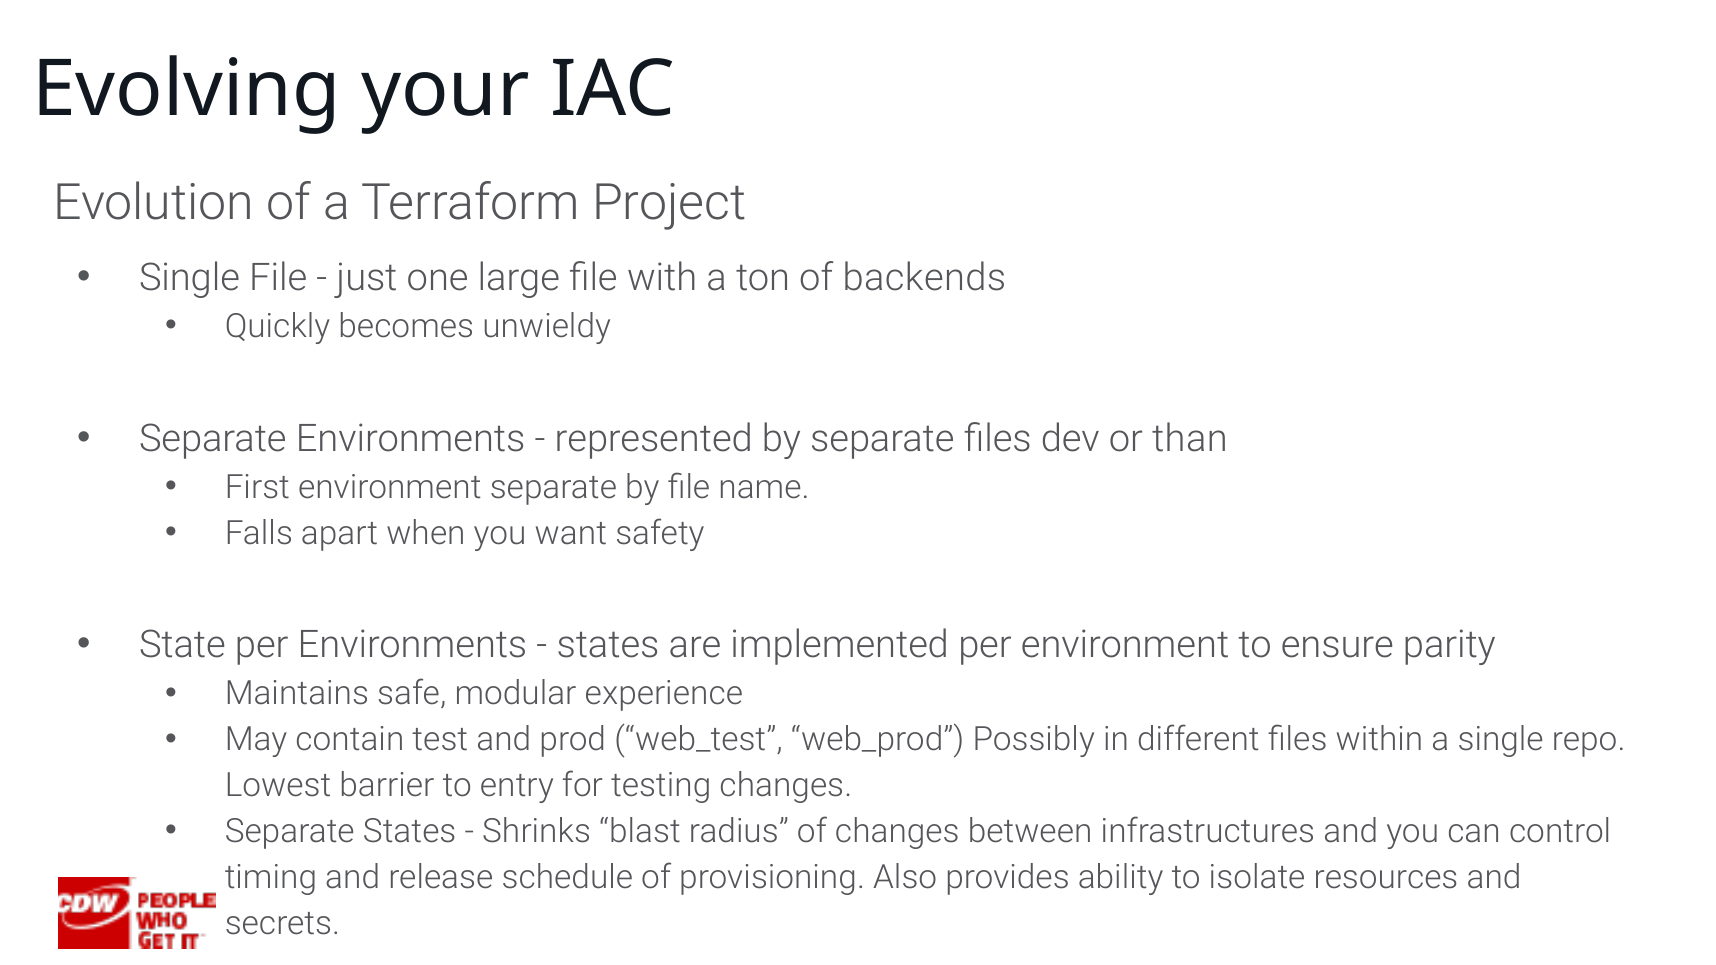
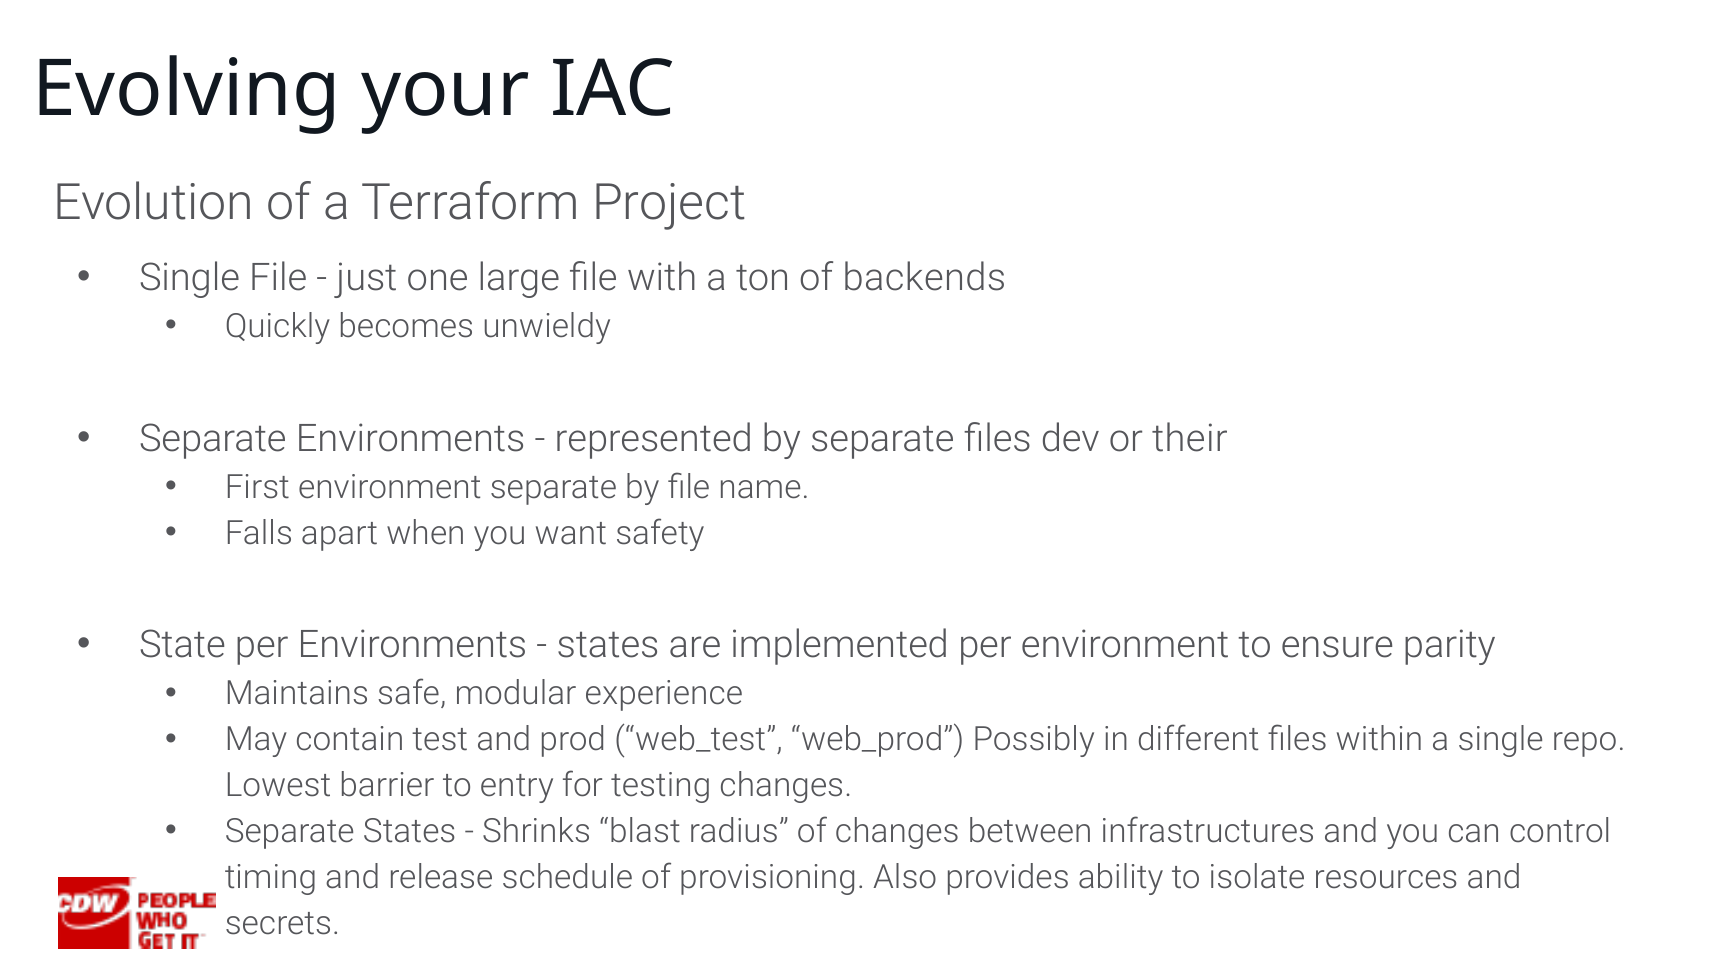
than: than -> their (1190, 439)
